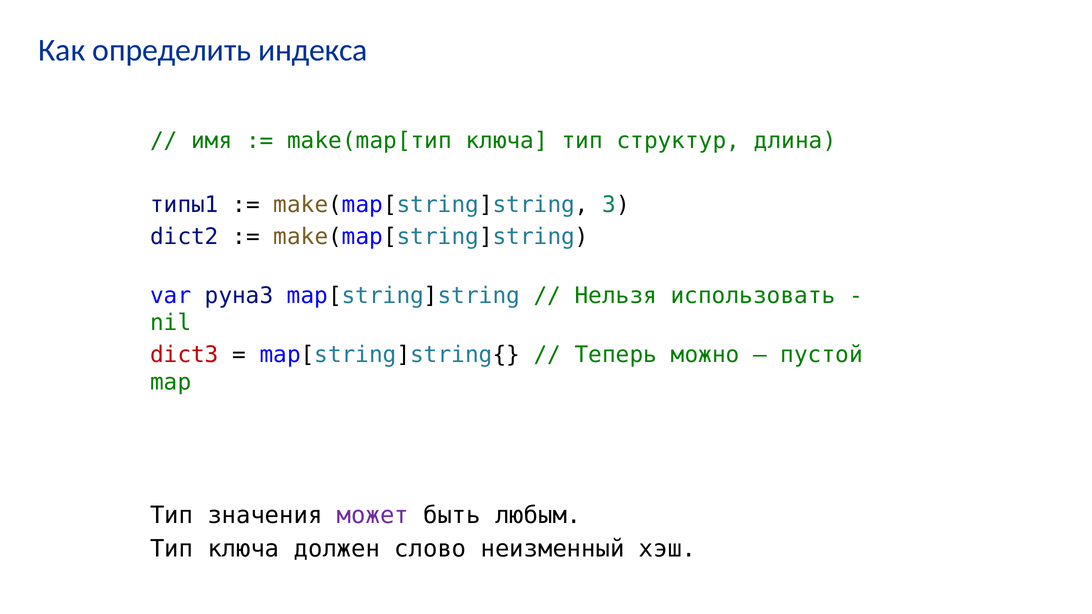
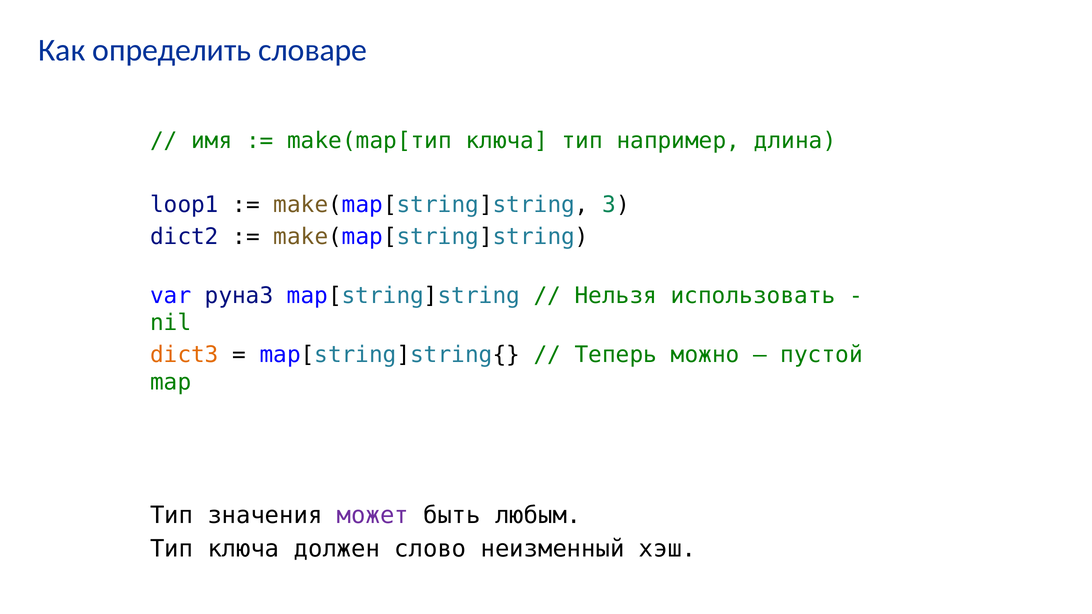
индекса: индекса -> словаре (313, 50)
структур: структур -> например (678, 141)
типы1: типы1 -> loop1 (184, 205)
dict3 colour: red -> orange (184, 355)
